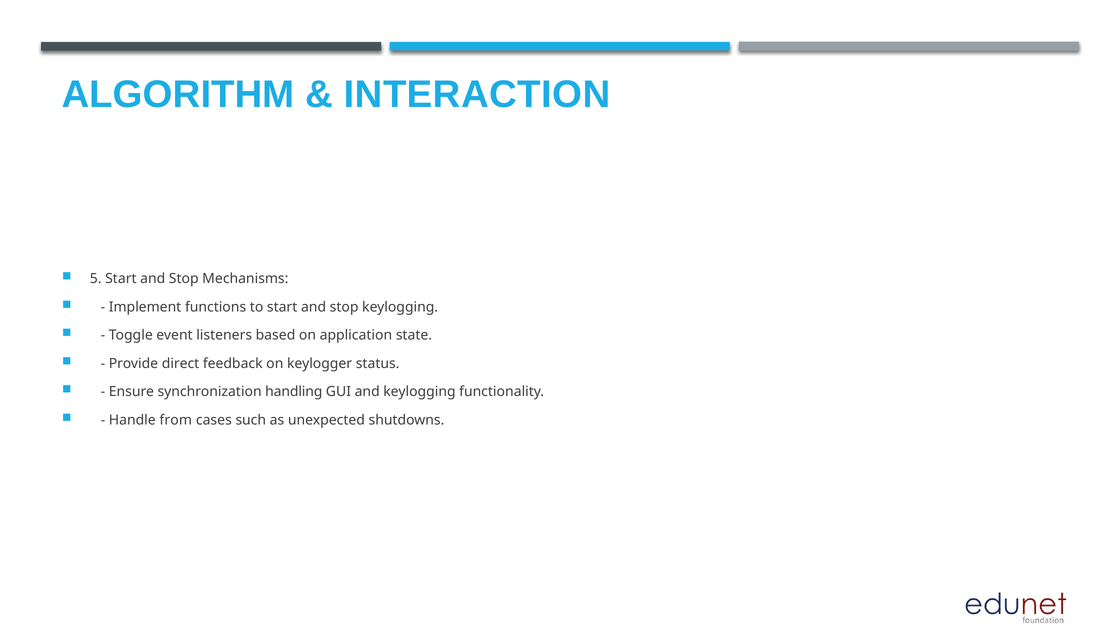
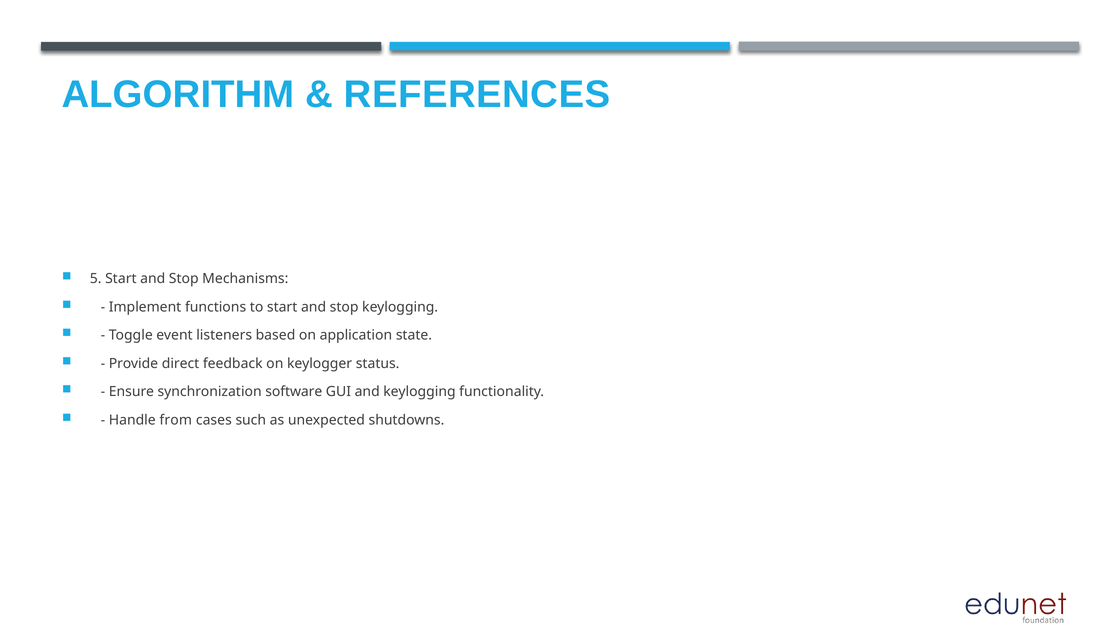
INTERACTION: INTERACTION -> REFERENCES (477, 94)
handling: handling -> software (294, 392)
